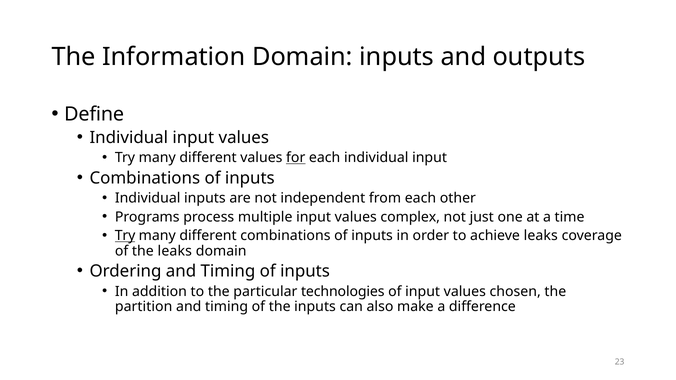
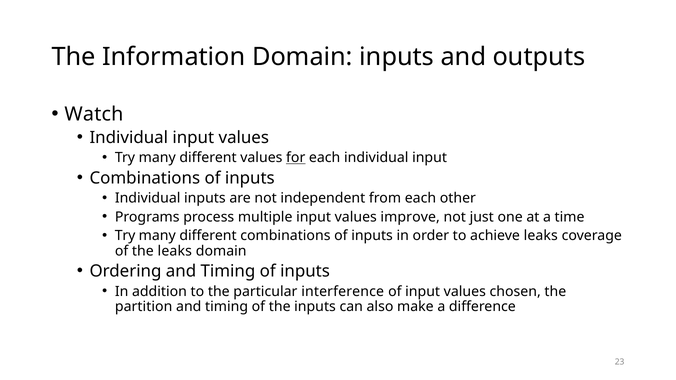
Define: Define -> Watch (94, 114)
complex: complex -> improve (410, 217)
Try underline: present -> none (125, 236)
technologies: technologies -> interference (343, 292)
